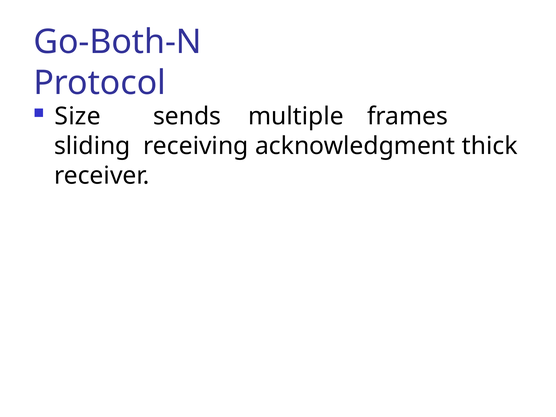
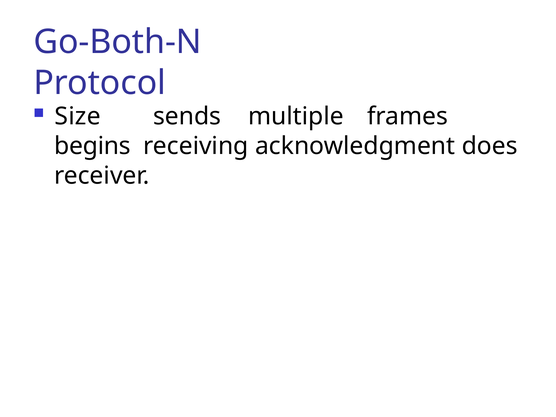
sliding: sliding -> begins (92, 146)
thick: thick -> does (490, 146)
